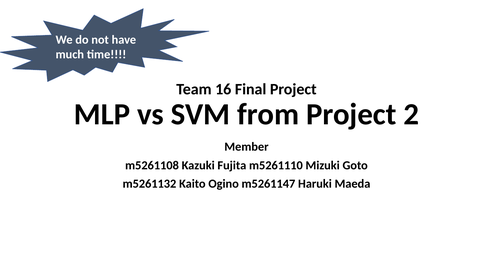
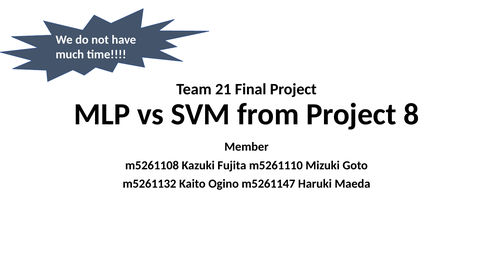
16: 16 -> 21 (223, 89)
2: 2 -> 8 (411, 115)
